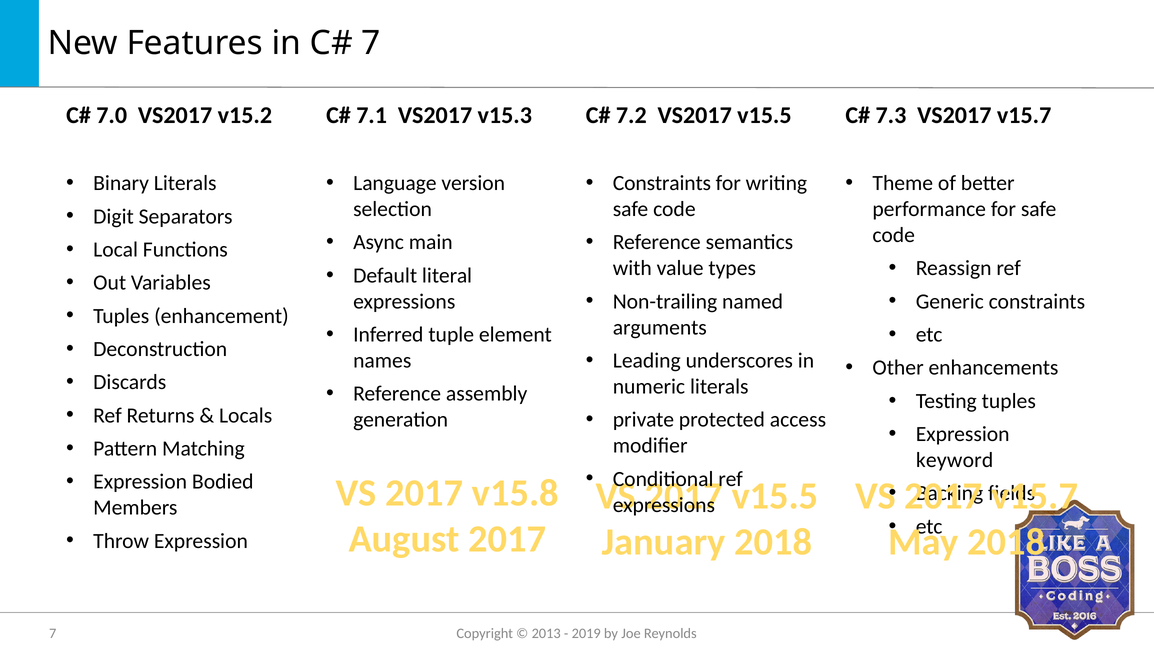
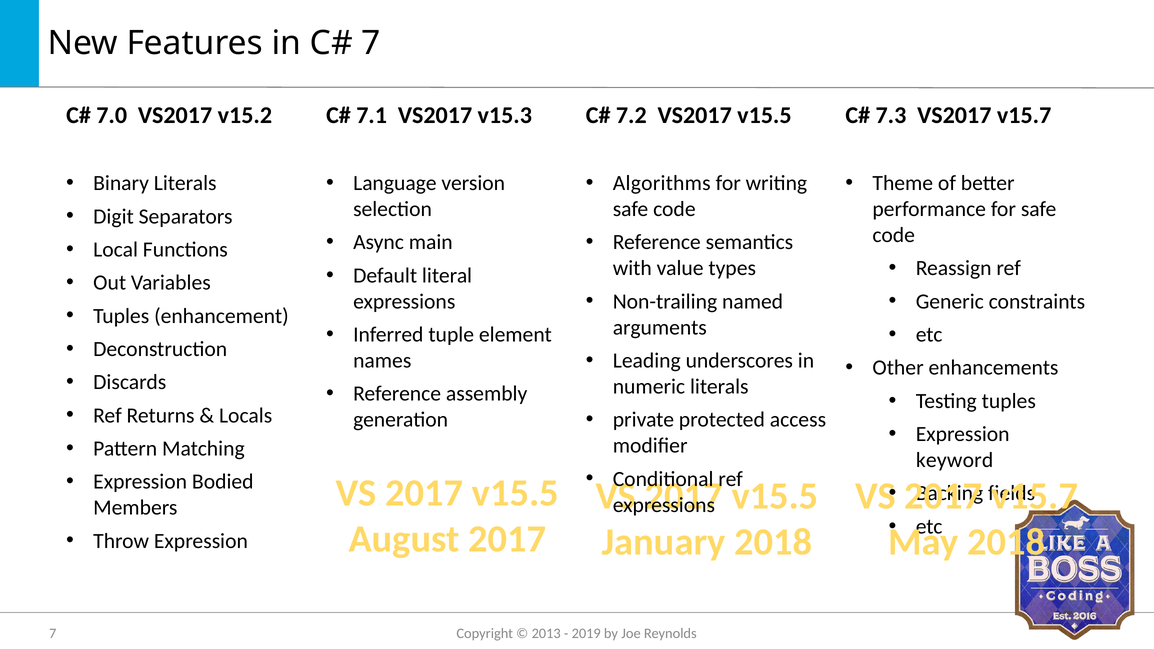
Constraints: Constraints -> Algorithms (662, 183)
v15.8: v15.8 -> v15.5 (515, 493)
